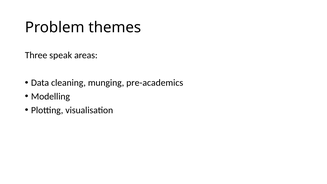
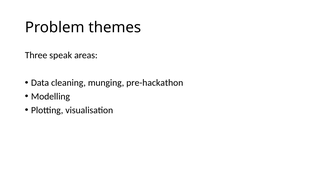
pre-academics: pre-academics -> pre-hackathon (155, 83)
